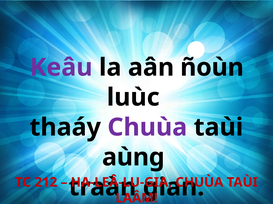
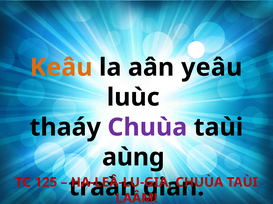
Keâu colour: purple -> orange (61, 68)
ñoùn: ñoùn -> yeâu (212, 68)
212: 212 -> 125 (46, 183)
